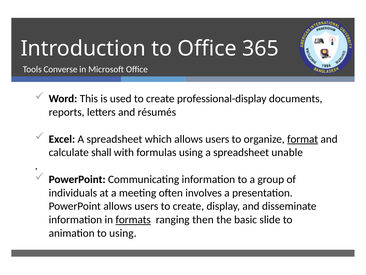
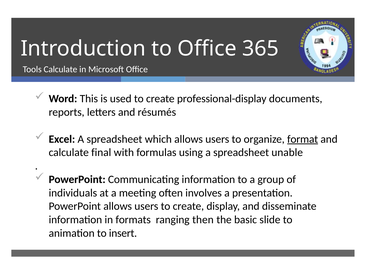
Tools Converse: Converse -> Calculate (60, 69)
shall: shall -> final (101, 152)
formats underline: present -> none (133, 219)
to using: using -> insert (123, 233)
